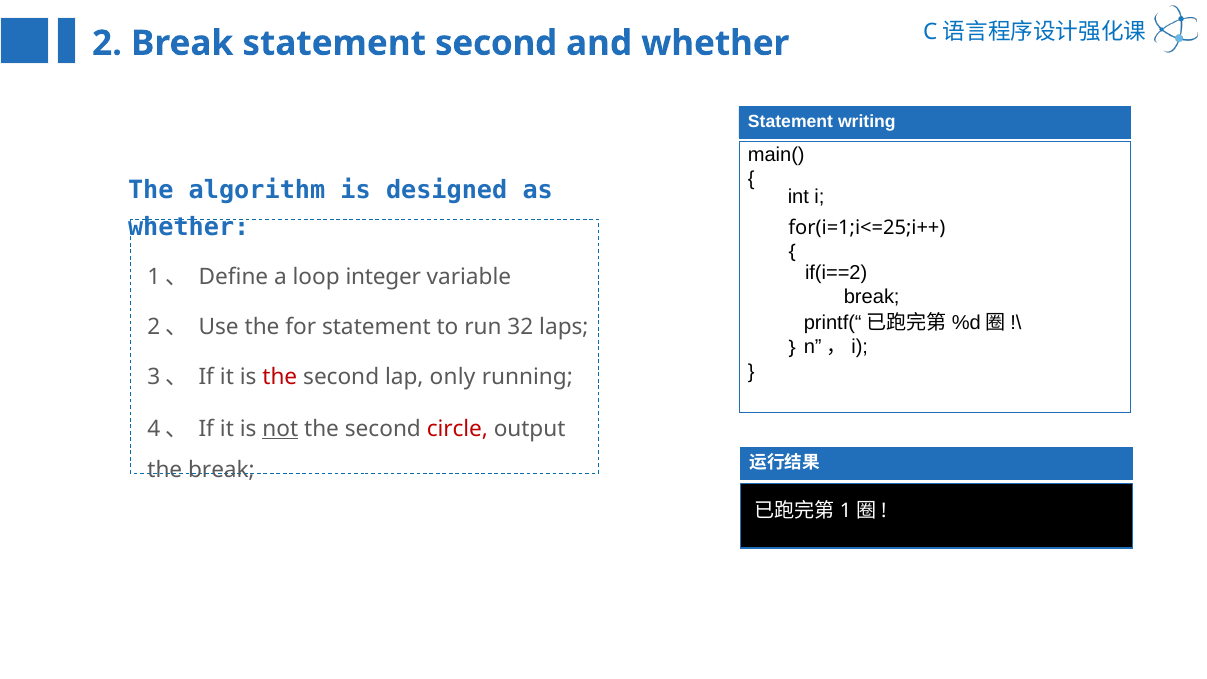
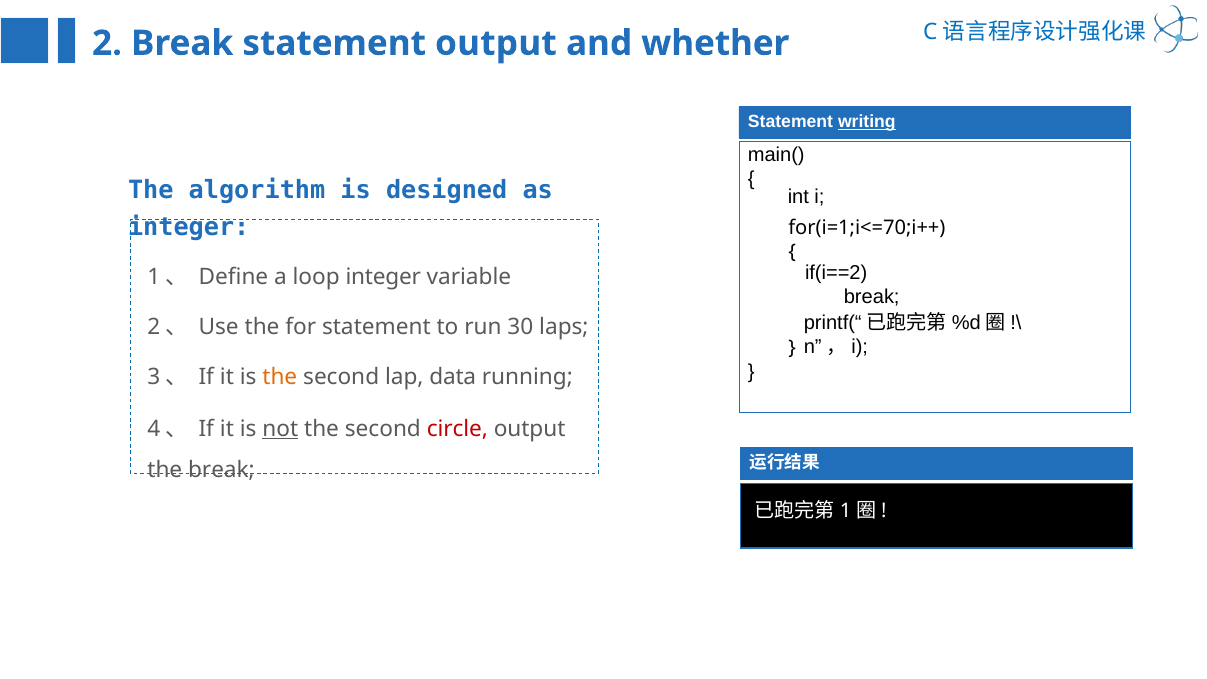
statement second: second -> output (496, 43)
writing underline: none -> present (867, 122)
whether: whether -> integer (189, 227)
for(i=1;i<=25;i++: for(i=1;i<=25;i++ -> for(i=1;i<=70;i++ (867, 228)
32: 32 -> 30 (520, 327)
the colour: red -> orange (280, 377)
only: only -> data (453, 377)
